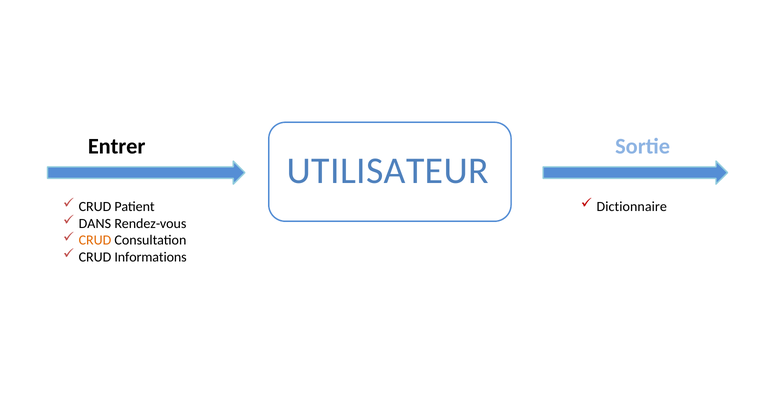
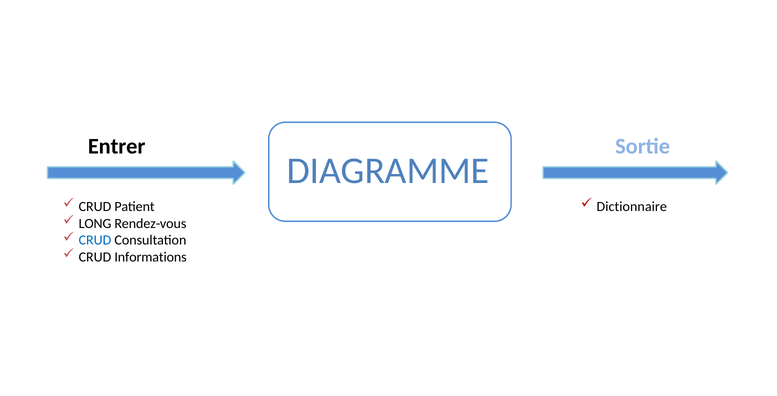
UTILISATEUR: UTILISATEUR -> DIAGRAMME (388, 171)
DANS: DANS -> LONG (95, 224)
CRUD colour: orange -> blue (95, 240)
